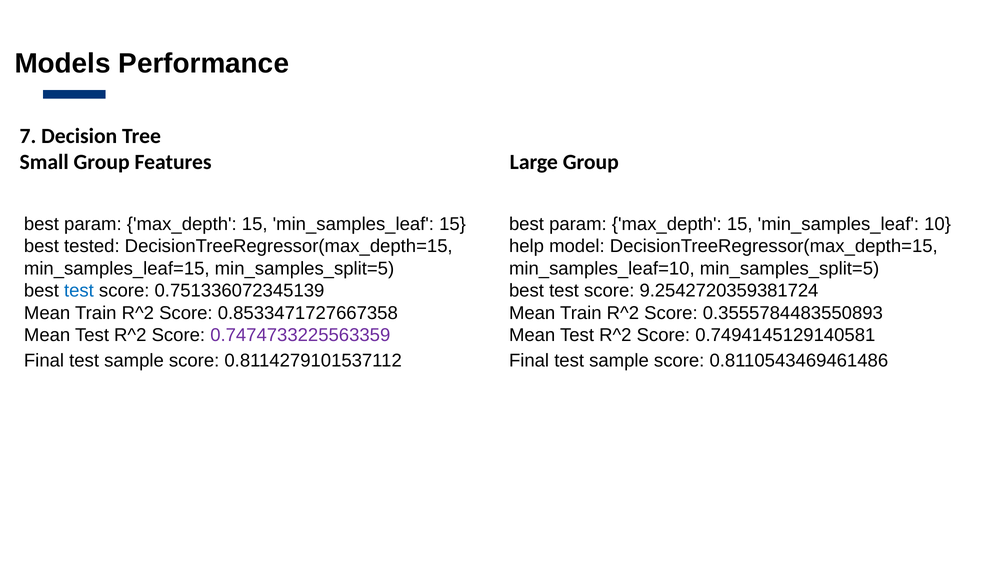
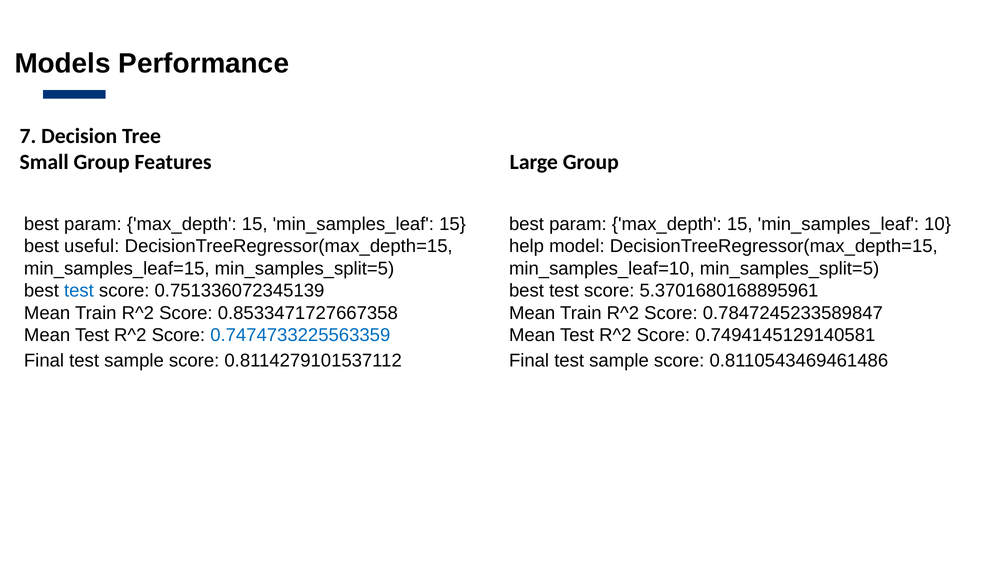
tested: tested -> useful (92, 246)
9.2542720359381724: 9.2542720359381724 -> 5.3701680168895961 (729, 291)
0.3555784483550893: 0.3555784483550893 -> 0.7847245233589847 (793, 313)
0.7474733225563359 colour: purple -> blue (300, 335)
